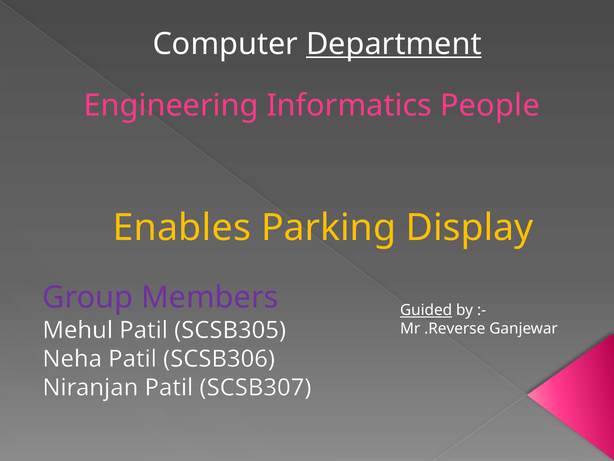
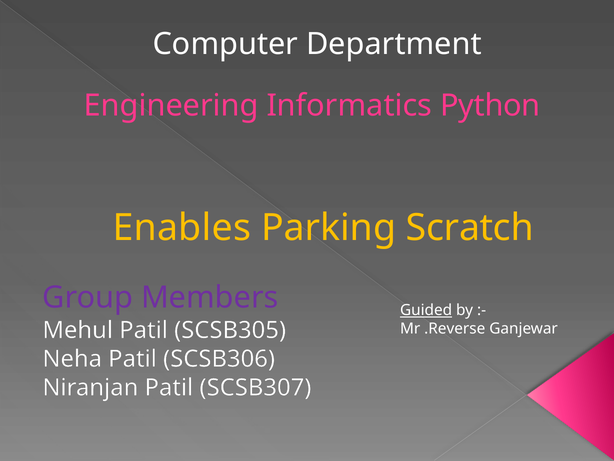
Department underline: present -> none (394, 44)
People: People -> Python (490, 105)
Display: Display -> Scratch (470, 228)
